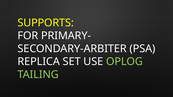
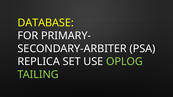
SUPPORTS: SUPPORTS -> DATABASE (46, 23)
